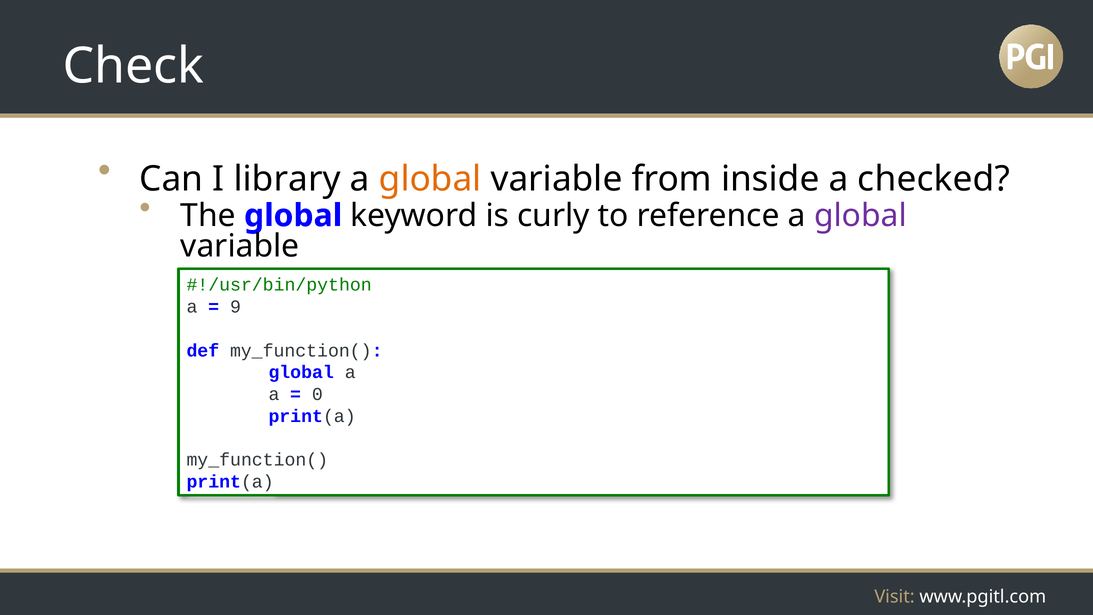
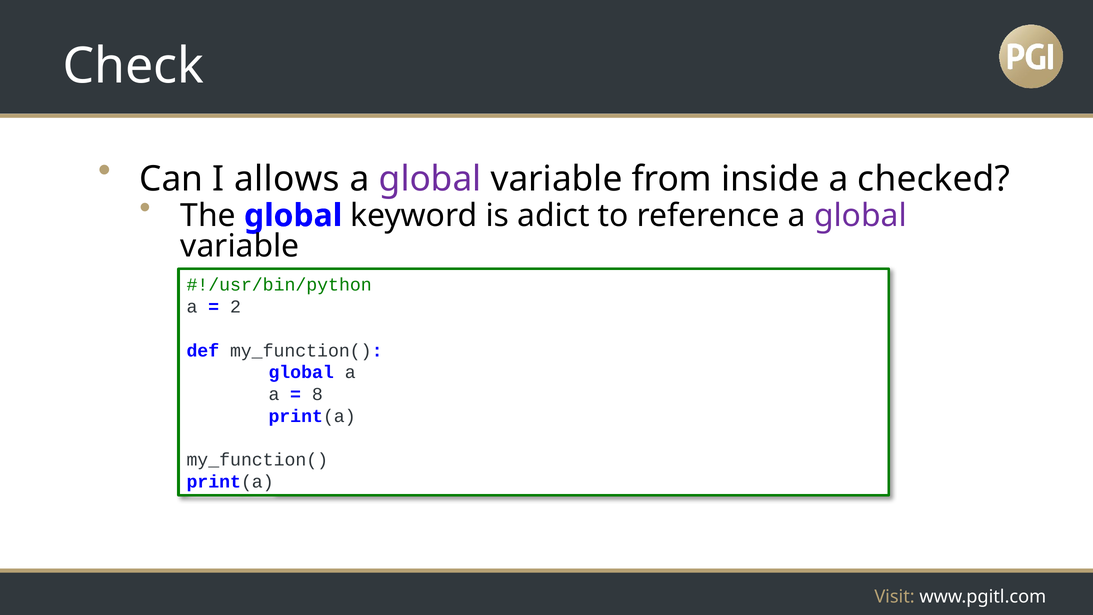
library: library -> allows (287, 179)
global colour: orange -> purple (430, 179)
curly: curly -> adict (553, 216)
9: 9 -> 2 (235, 307)
0: 0 -> 8 (317, 394)
